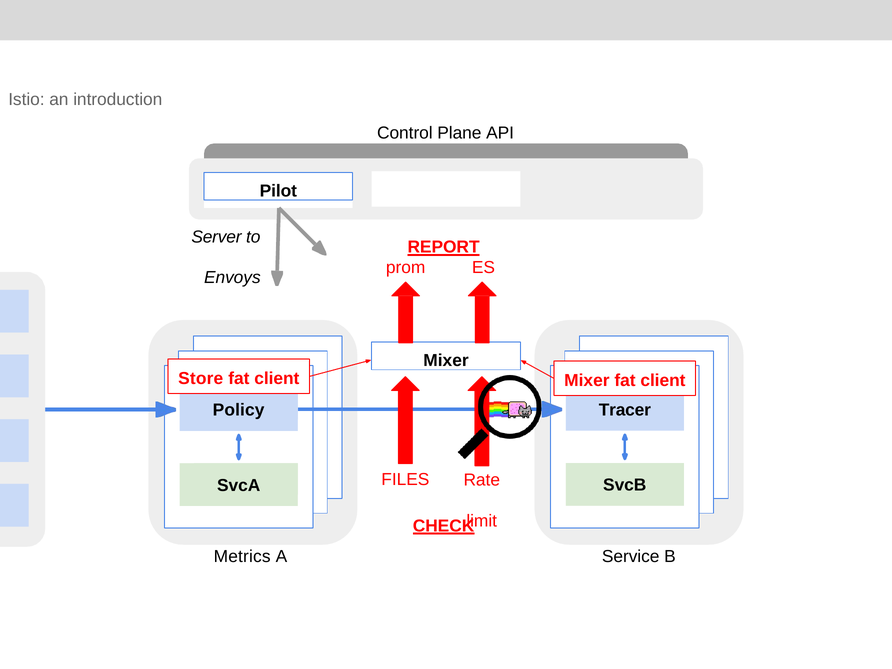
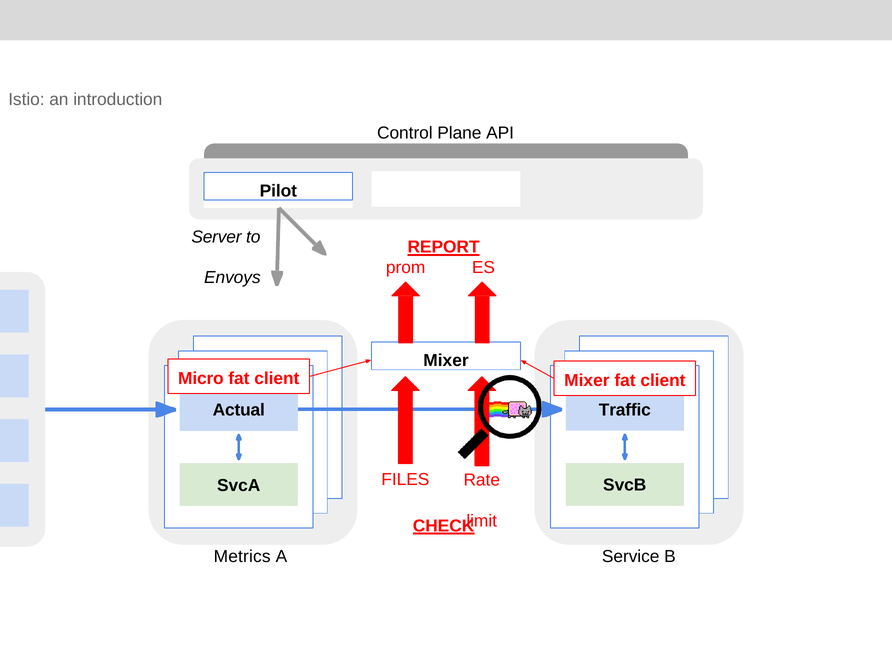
Store: Store -> Micro (201, 378)
Tracer: Tracer -> Traffic (625, 410)
Policy: Policy -> Actual (239, 410)
